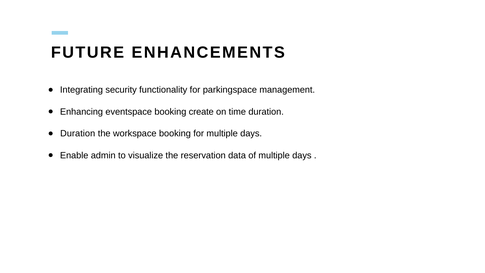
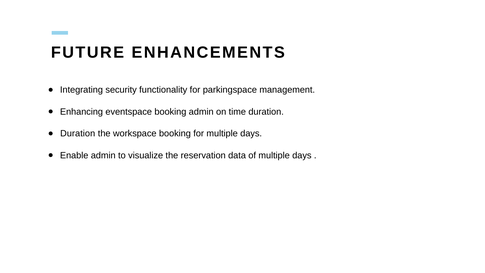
booking create: create -> admin (201, 112)
